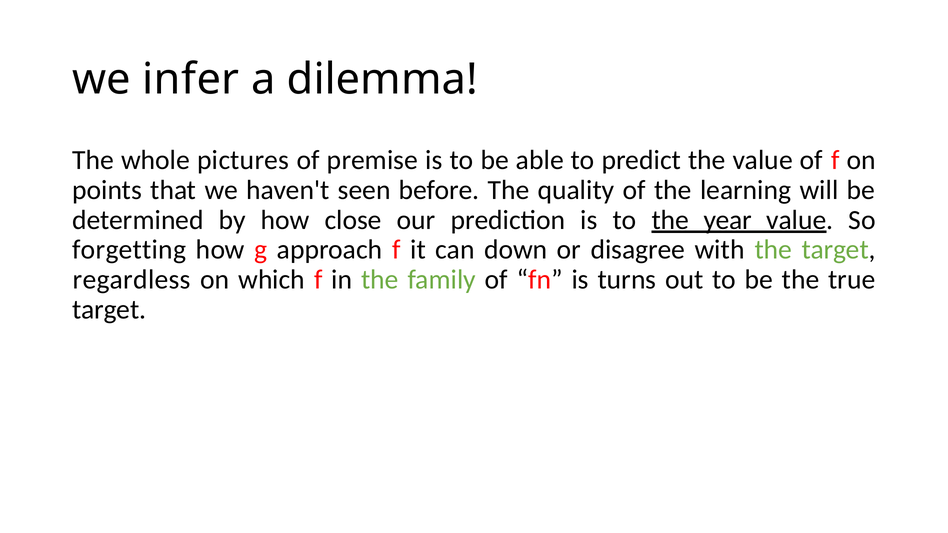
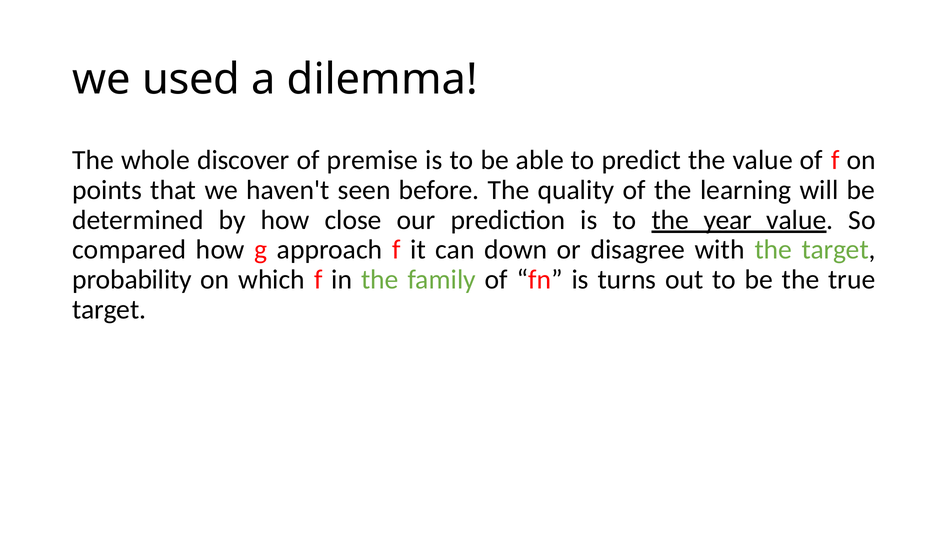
infer: infer -> used (191, 80)
pictures: pictures -> discover (243, 160)
forgetting: forgetting -> compared (129, 250)
regardless: regardless -> probability (132, 280)
